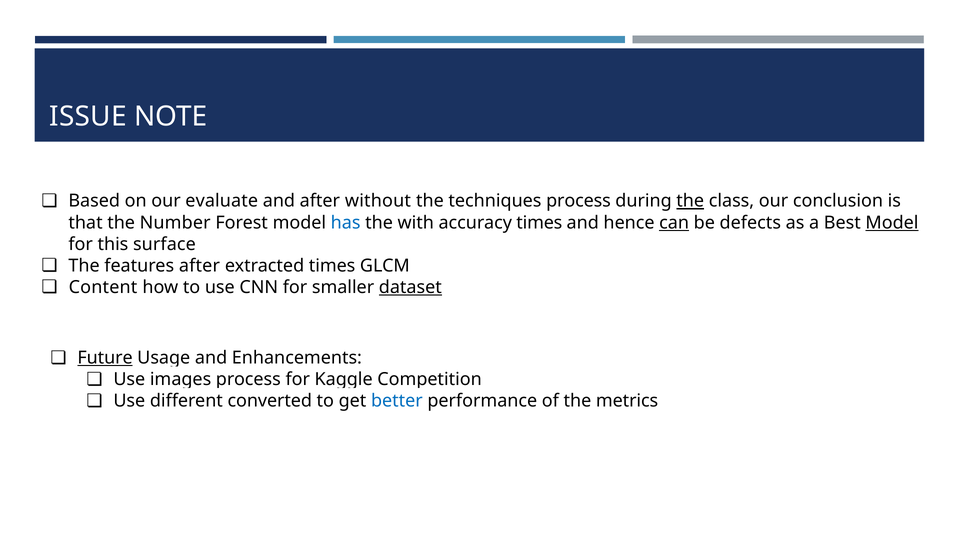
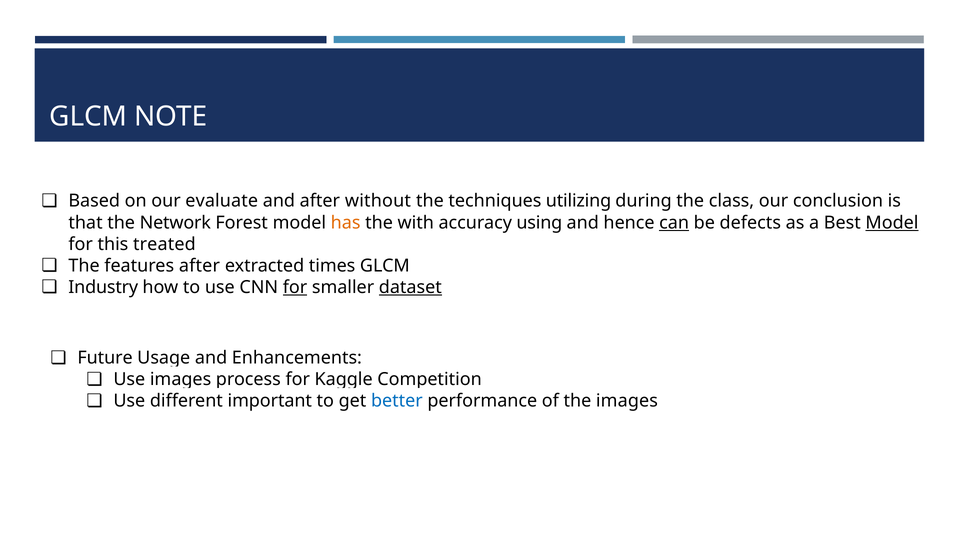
ISSUE: ISSUE -> GLCM (88, 116)
techniques process: process -> utilizing (579, 201)
the underline: present -> none (690, 201)
Number: Number -> Network (175, 223)
has colour: blue -> orange (346, 223)
accuracy times: times -> using (539, 223)
surface: surface -> treated (164, 244)
Content: Content -> Industry (103, 287)
for underline: none -> present (295, 287)
Future underline: present -> none (105, 358)
converted: converted -> important (270, 401)
the metrics: metrics -> images (627, 401)
